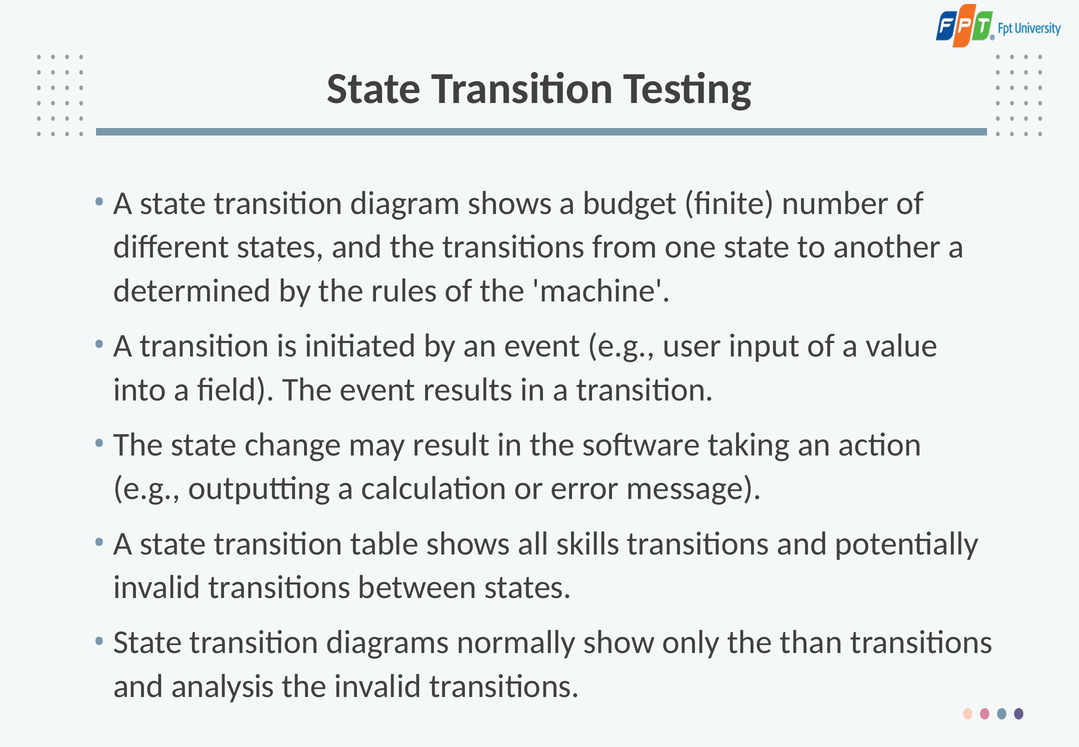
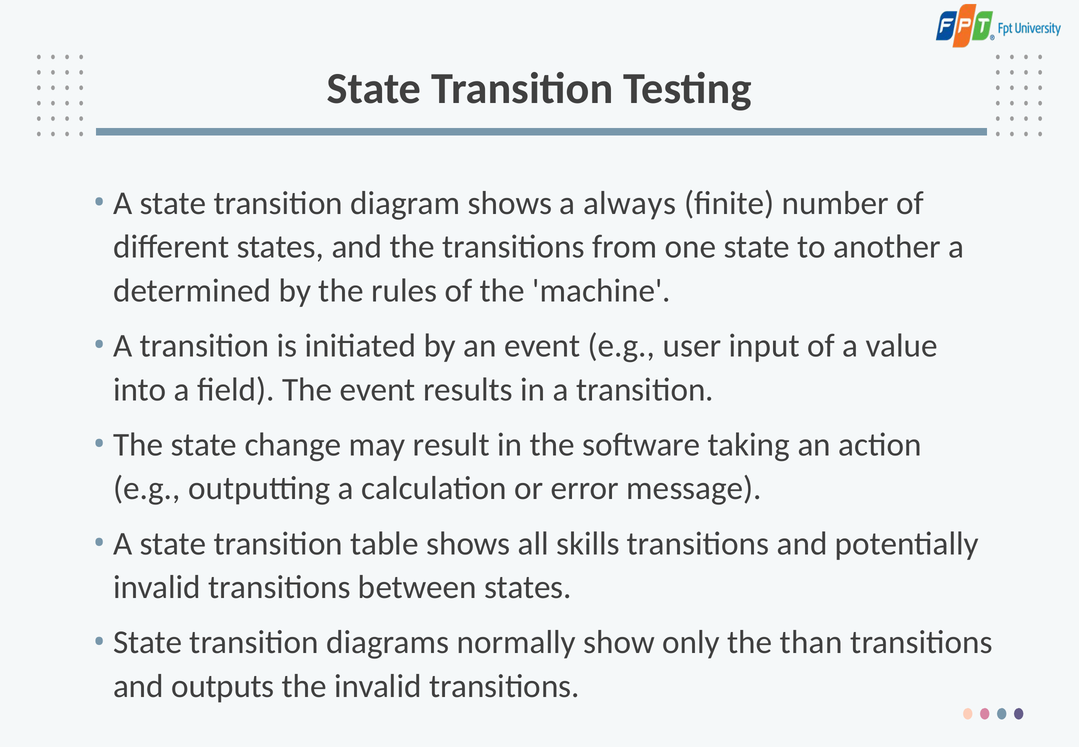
budget: budget -> always (630, 203)
analysis: analysis -> outputs (223, 686)
